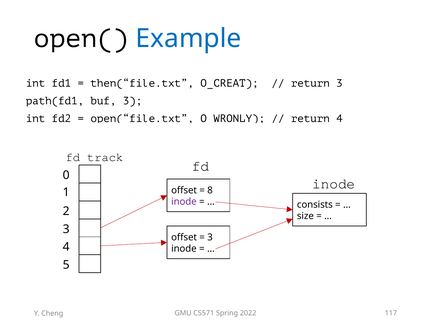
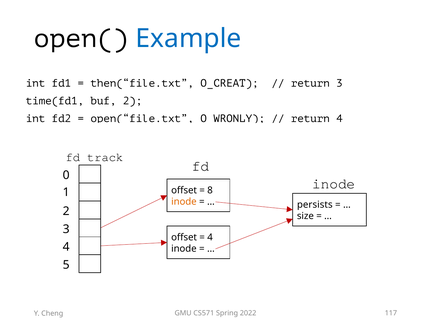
path(fd1: path(fd1 -> time(fd1 (55, 101)
buf 3: 3 -> 2 (133, 101)
inode colour: purple -> orange (184, 202)
consists: consists -> persists (315, 205)
3: 3 -> 4 (210, 238)
